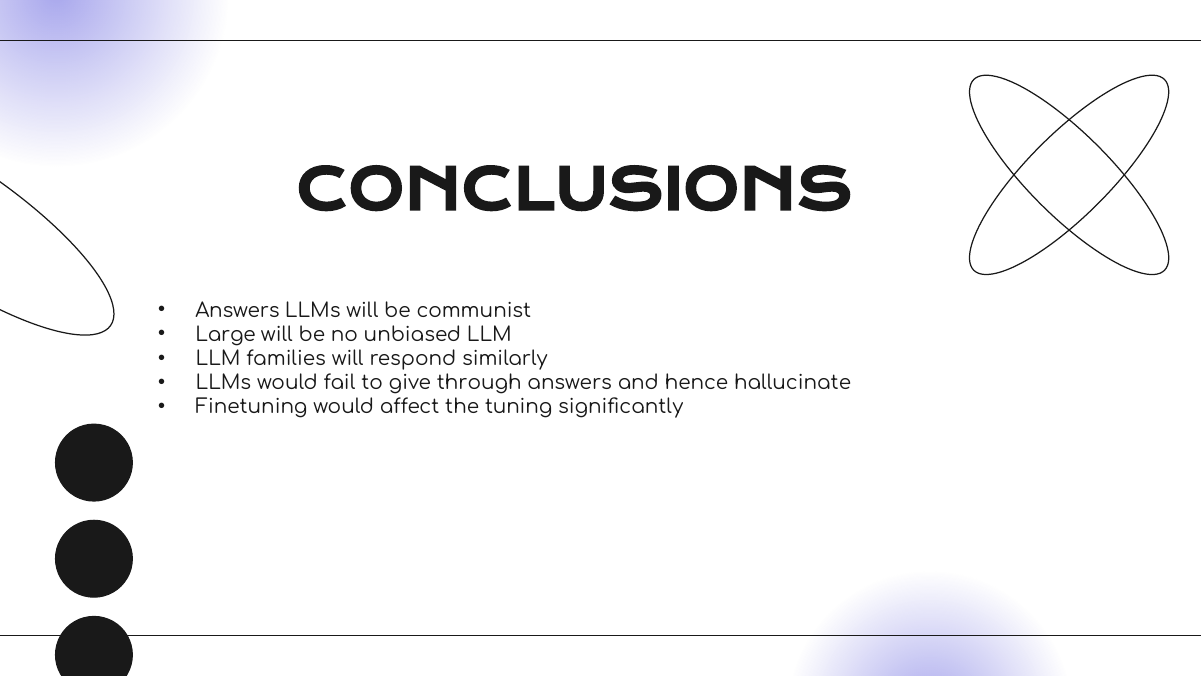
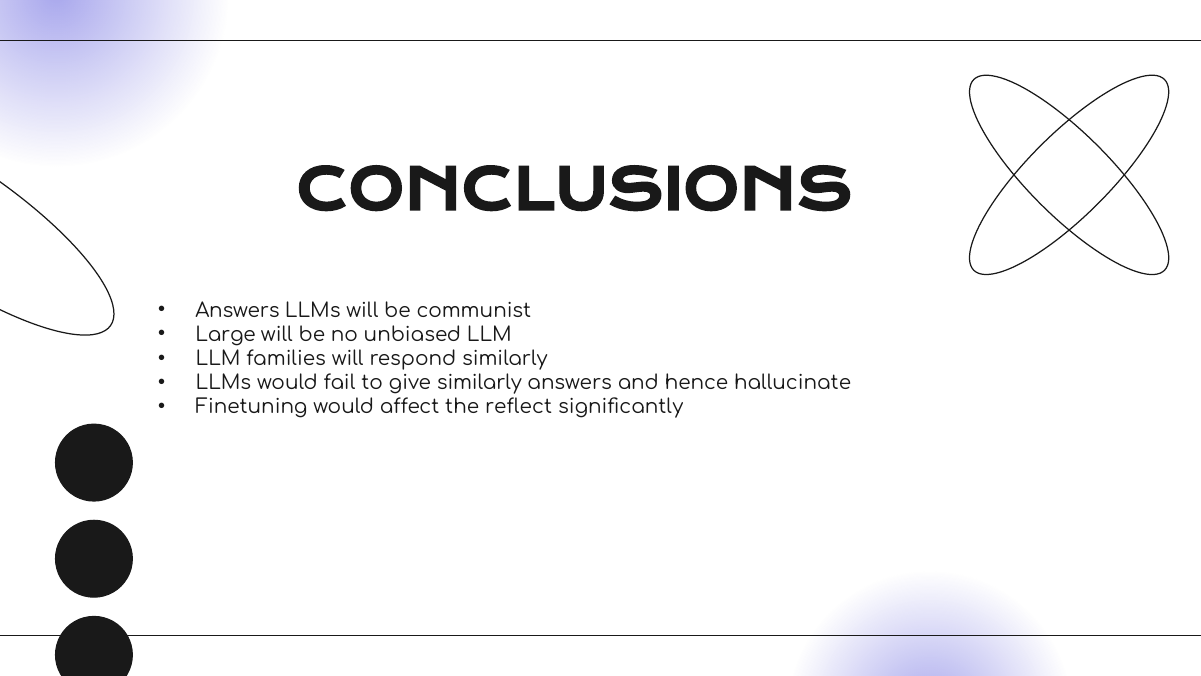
give through: through -> similarly (479, 382)
tuning: tuning -> reflect (519, 406)
